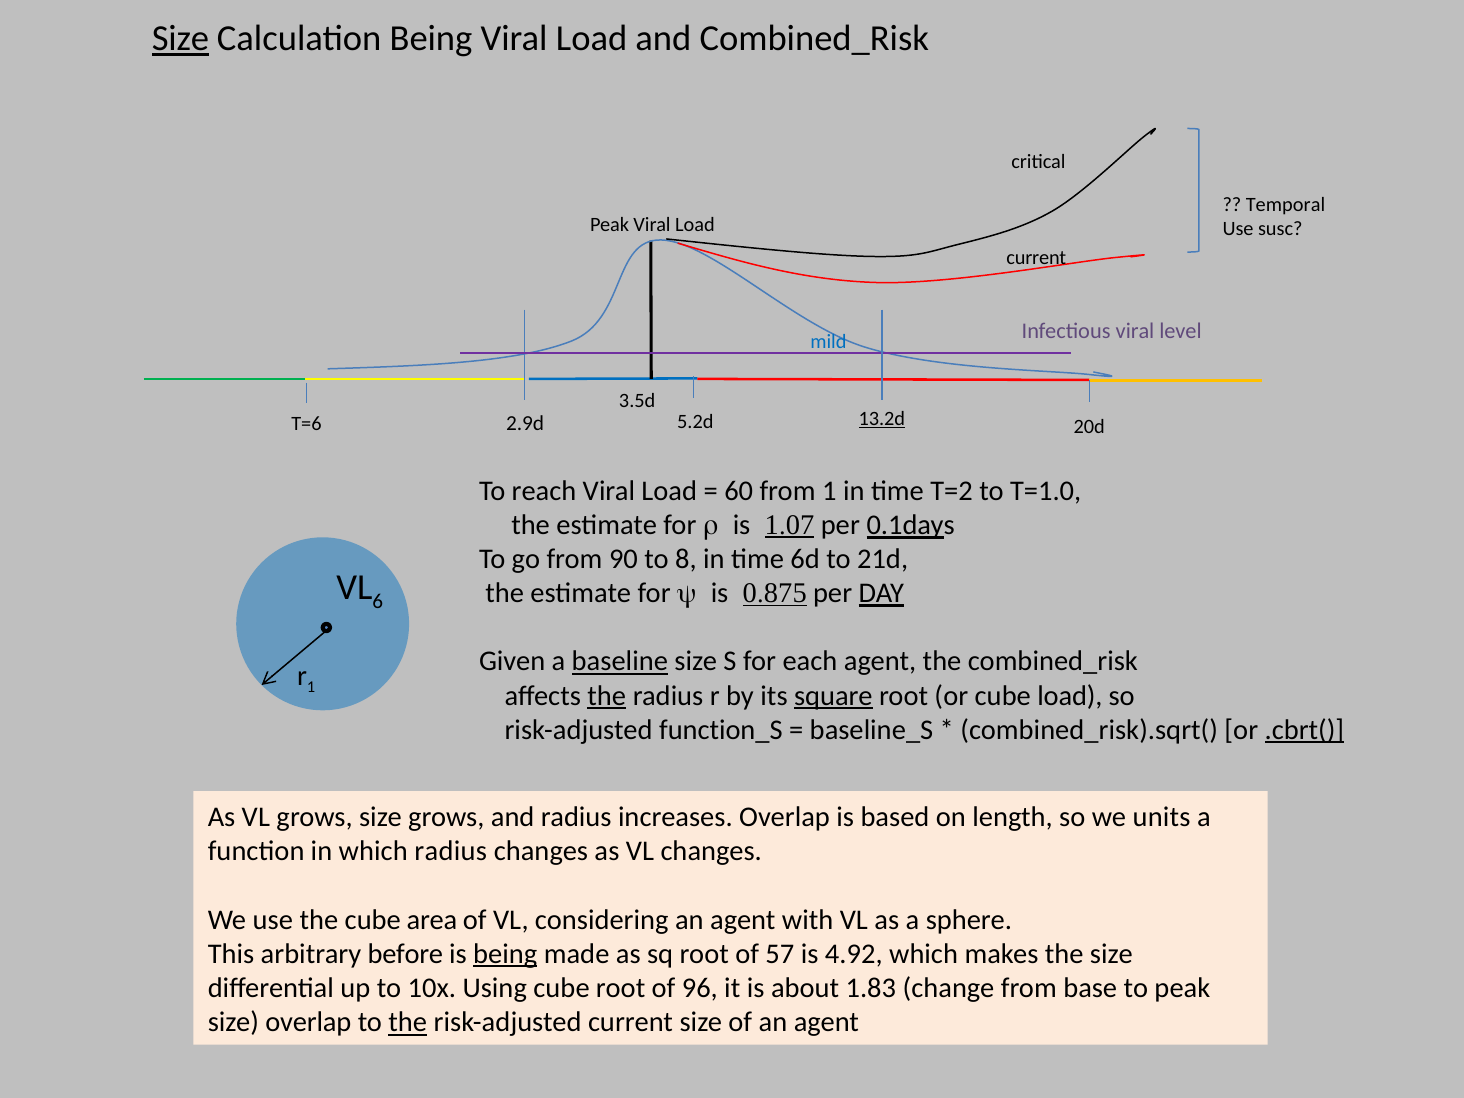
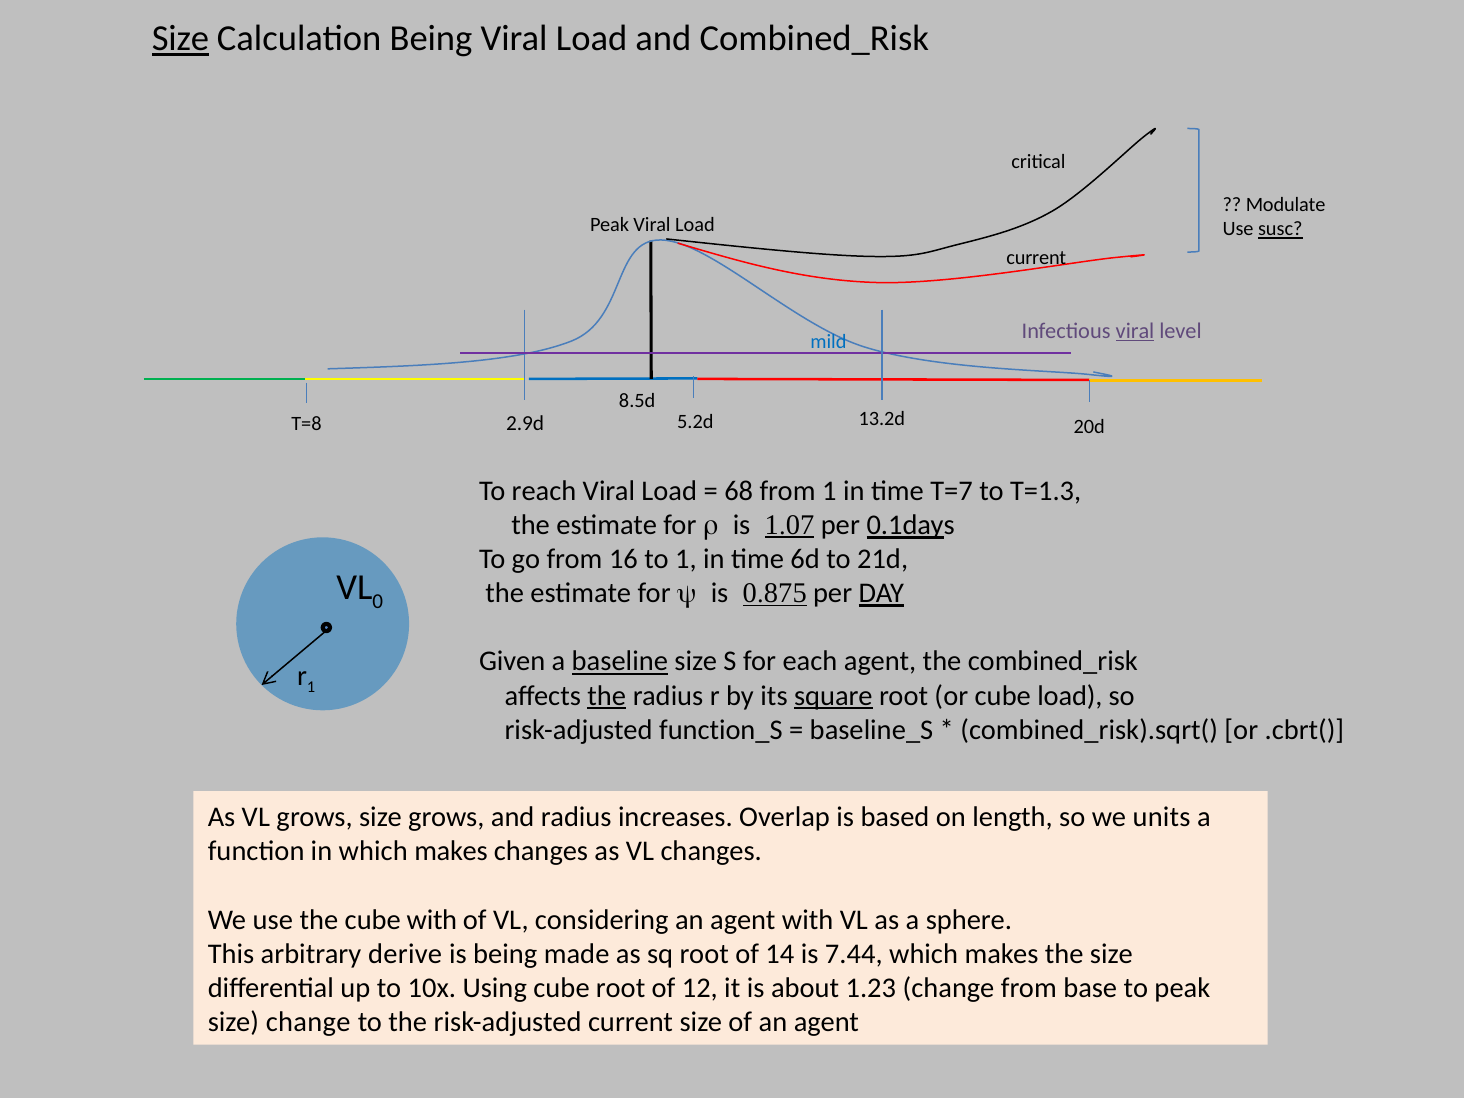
Temporal: Temporal -> Modulate (1286, 205)
susc underline: none -> present (1280, 229)
viral underline: none -> present (1135, 331)
3.5d: 3.5d -> 8.5d (637, 401)
13.2d underline: present -> none (882, 419)
T=6: T=6 -> T=8 (306, 424)
60: 60 -> 68 (739, 491)
T=2: T=2 -> T=7 (952, 491)
T=1.0: T=1.0 -> T=1.3 (1046, 491)
90: 90 -> 16 (623, 559)
to 8: 8 -> 1 (686, 559)
6: 6 -> 0 (378, 602)
.cbrt( underline: present -> none (1304, 730)
in which radius: radius -> makes (451, 852)
cube area: area -> with (432, 920)
before: before -> derive (405, 954)
being underline: present -> none (505, 954)
57: 57 -> 14 (780, 954)
4.92: 4.92 -> 7.44 (854, 954)
96: 96 -> 12 (700, 988)
1.83: 1.83 -> 1.23 (871, 988)
size overlap: overlap -> change (308, 1022)
the underline: present -> none (408, 1022)
